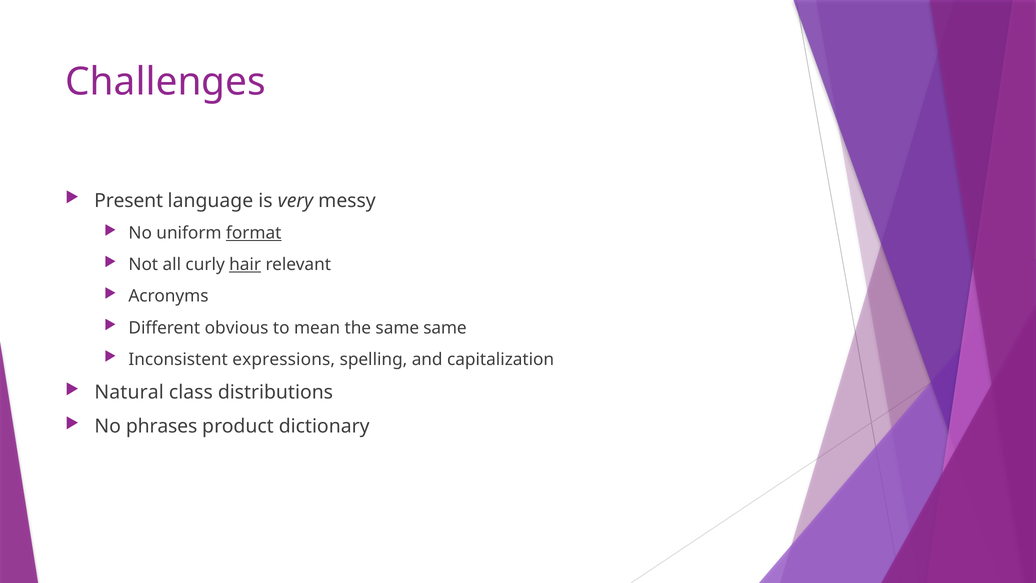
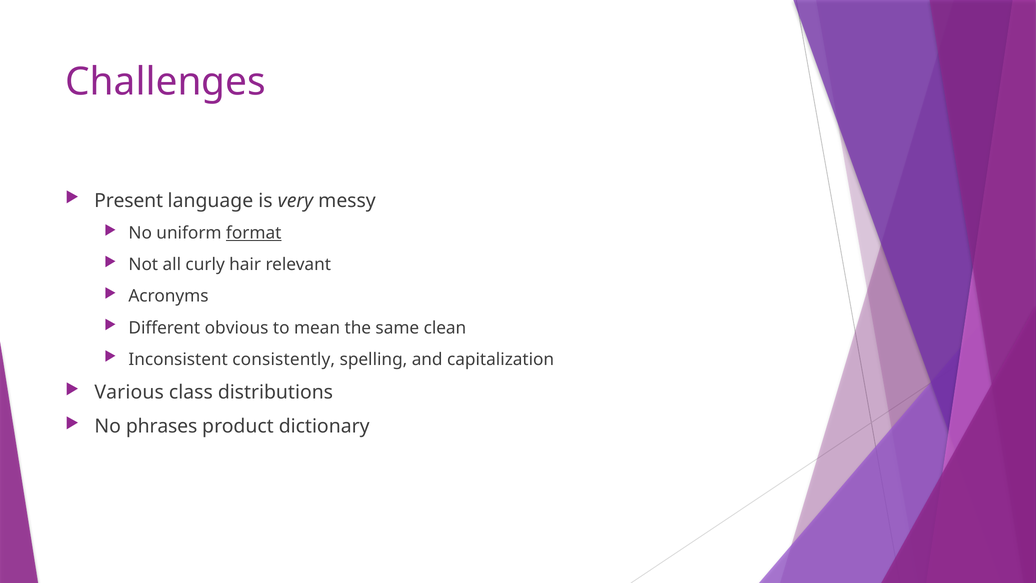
hair underline: present -> none (245, 265)
same same: same -> clean (445, 328)
expressions: expressions -> consistently (284, 359)
Natural: Natural -> Various (129, 392)
